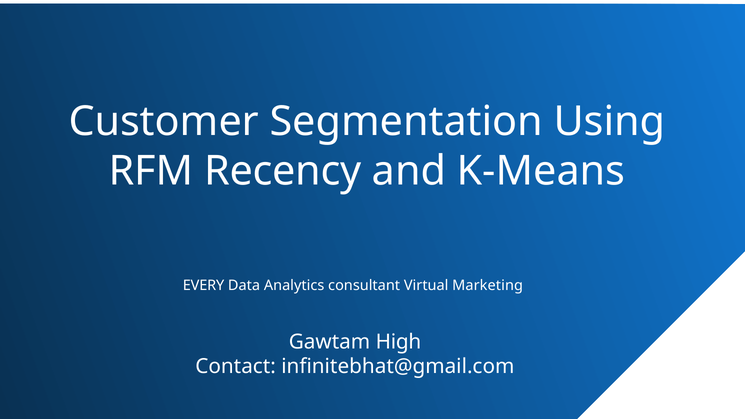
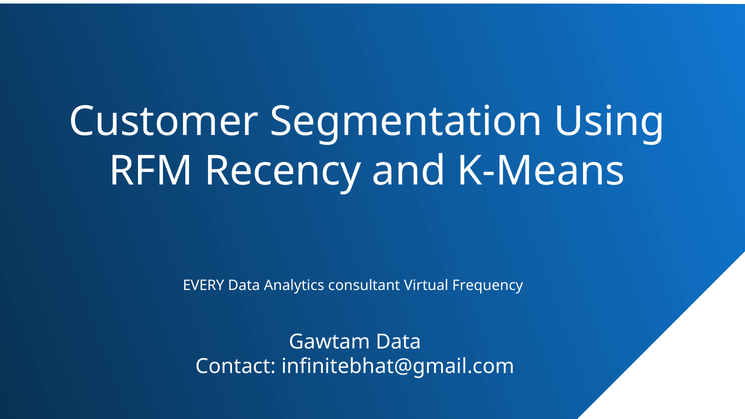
Marketing: Marketing -> Frequency (488, 285)
Gawtam High: High -> Data (398, 342)
